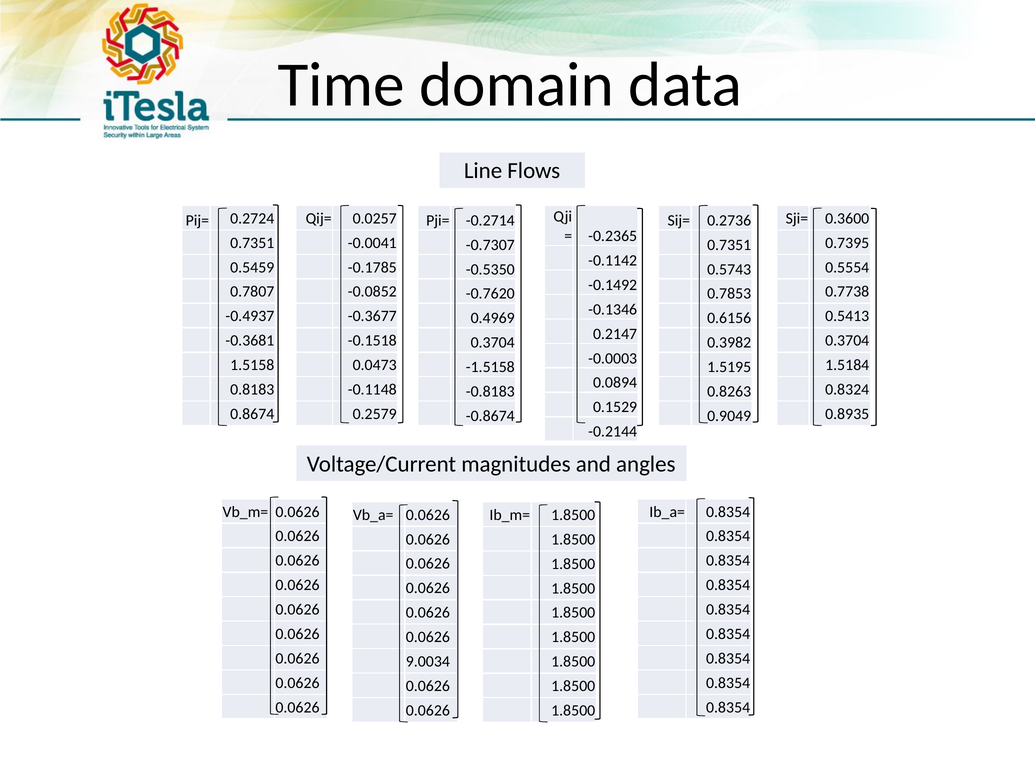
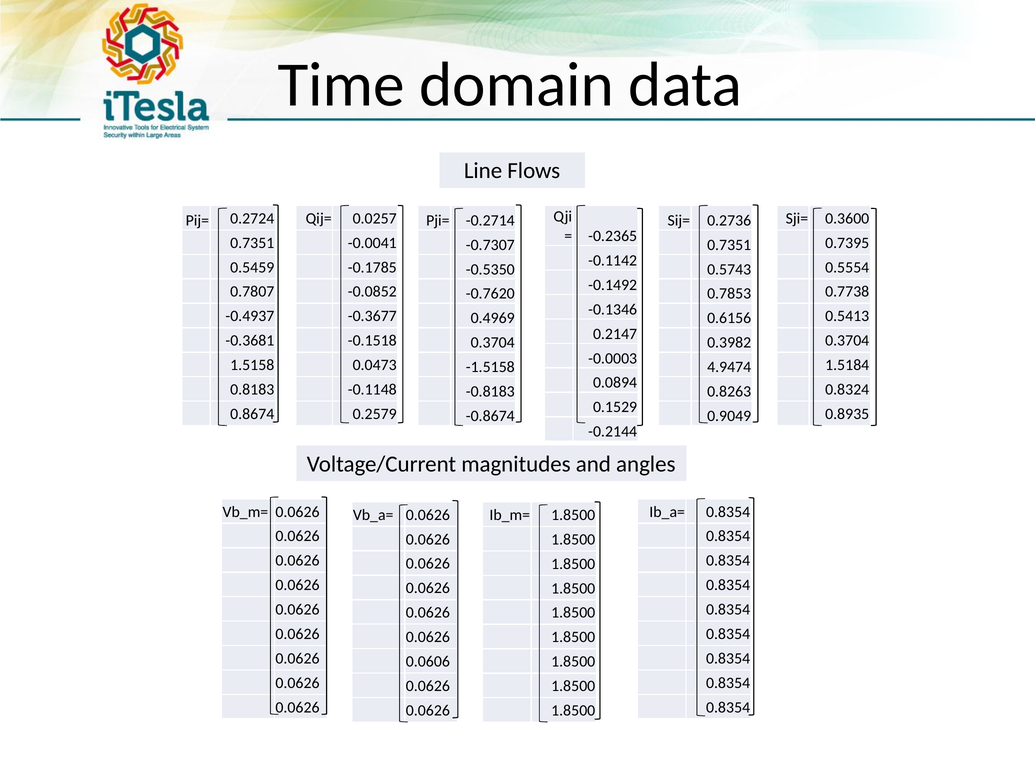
1.5195: 1.5195 -> 4.9474 (729, 367)
9.0034: 9.0034 -> 0.0606 (428, 662)
